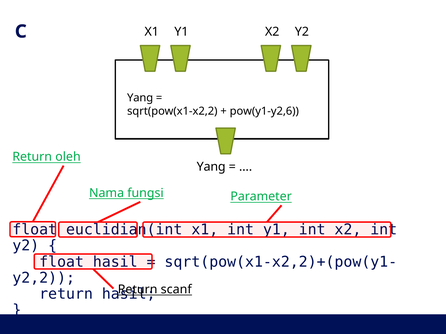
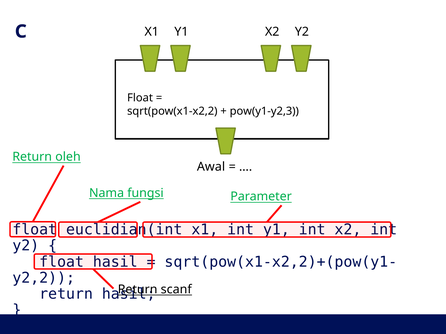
Yang: Yang -> Float (140, 98)
pow(y1-y2,6: pow(y1-y2,6 -> pow(y1-y2,3 (264, 111)
Yang: Yang -> Awal (211, 167)
